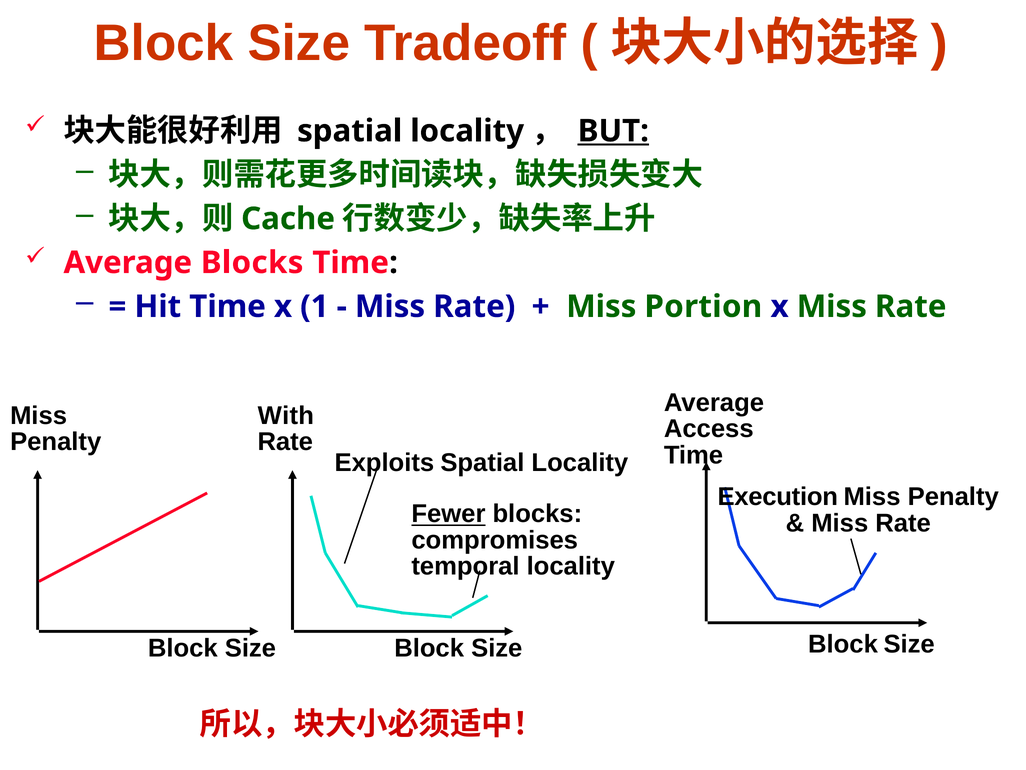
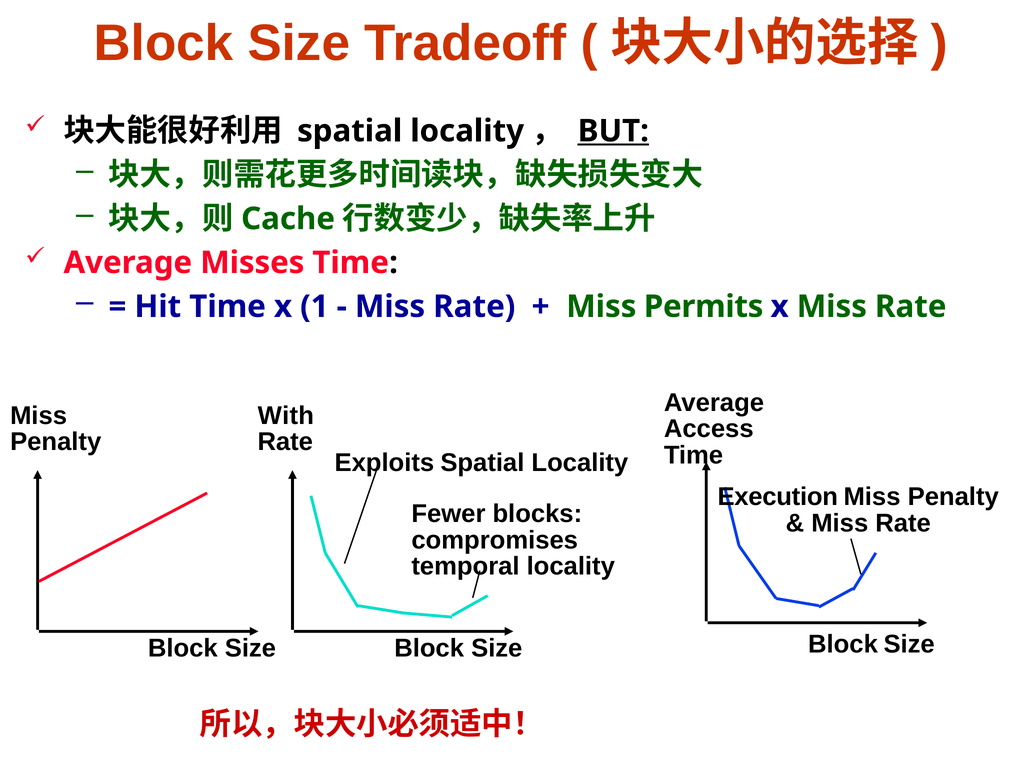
Average Blocks: Blocks -> Misses (252, 263)
Portion: Portion -> Permits (704, 306)
Fewer underline: present -> none (448, 514)
